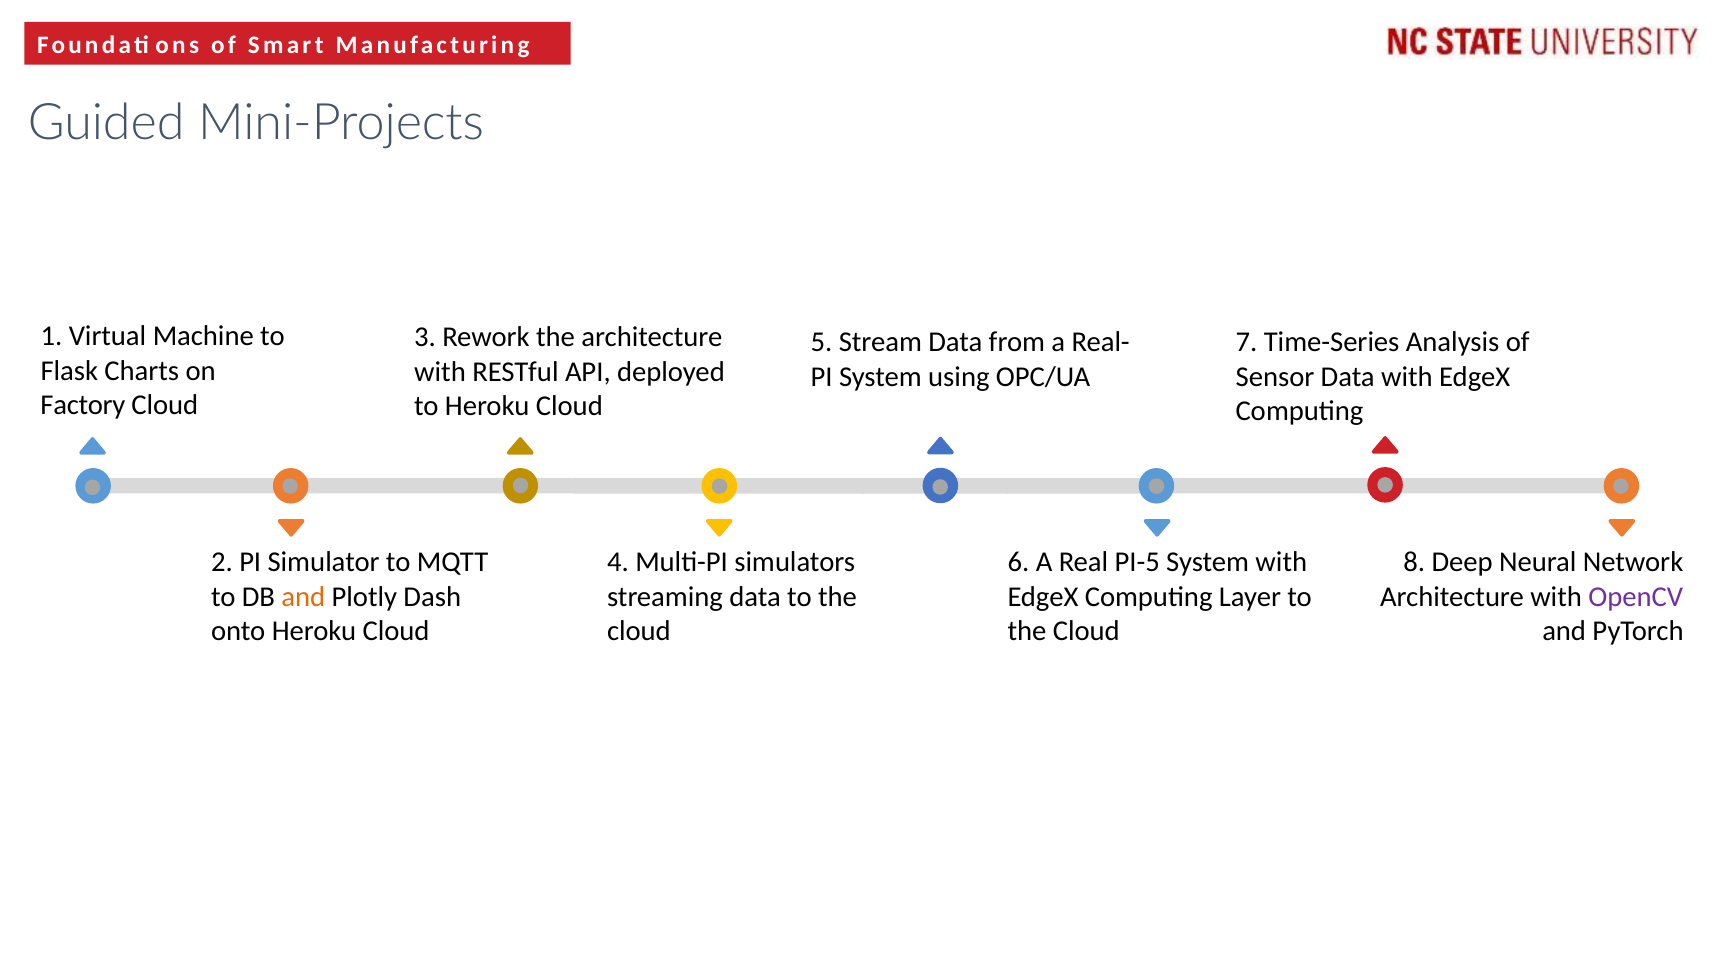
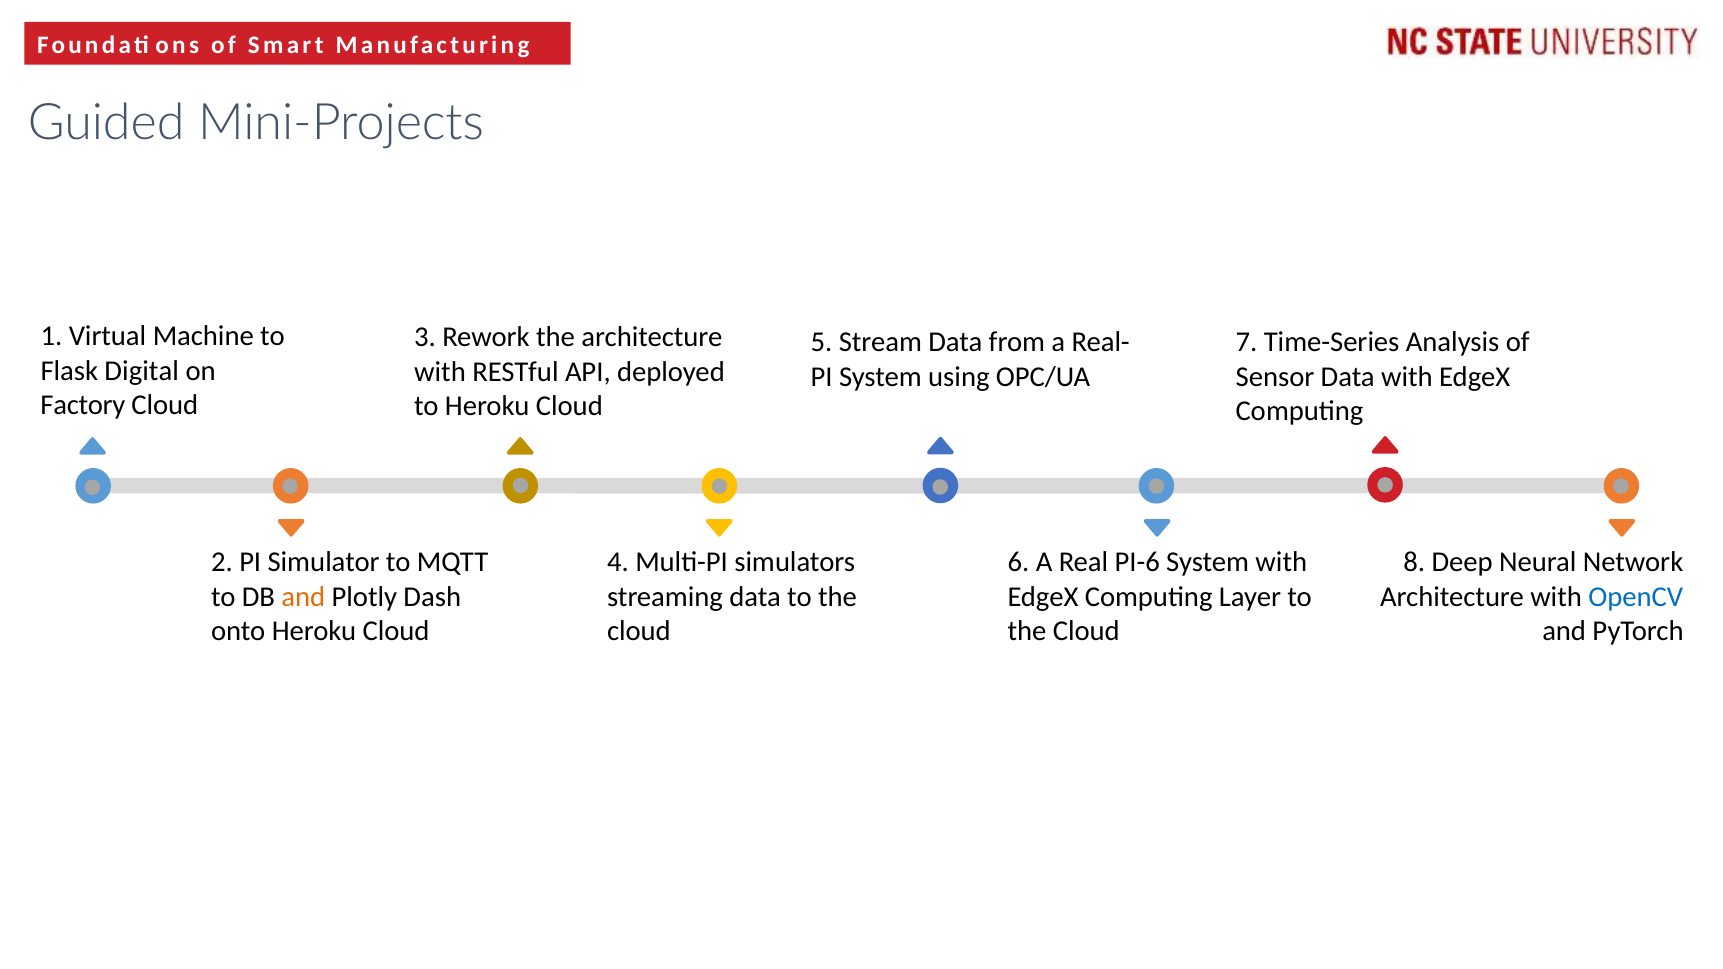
Charts: Charts -> Digital (142, 371)
PI-5: PI-5 -> PI-6 (1137, 562)
OpenCV colour: purple -> blue (1636, 597)
